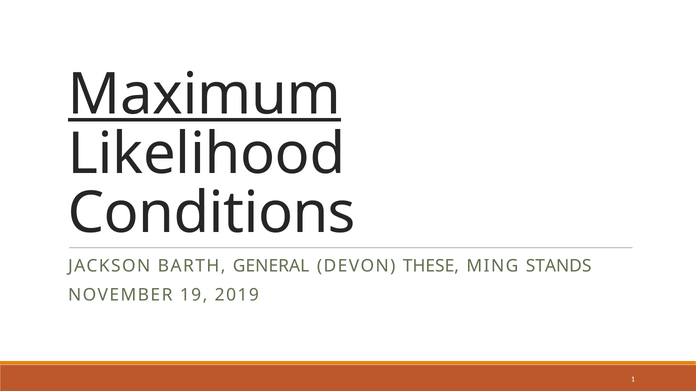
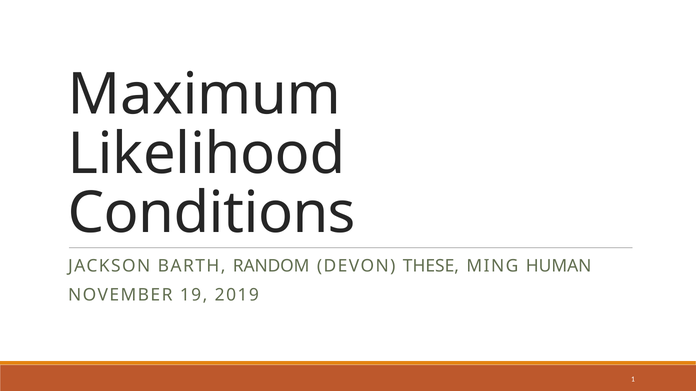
Maximum underline: present -> none (204, 95)
GENERAL: GENERAL -> RANDOM (271, 266)
STANDS: STANDS -> HUMAN (559, 266)
